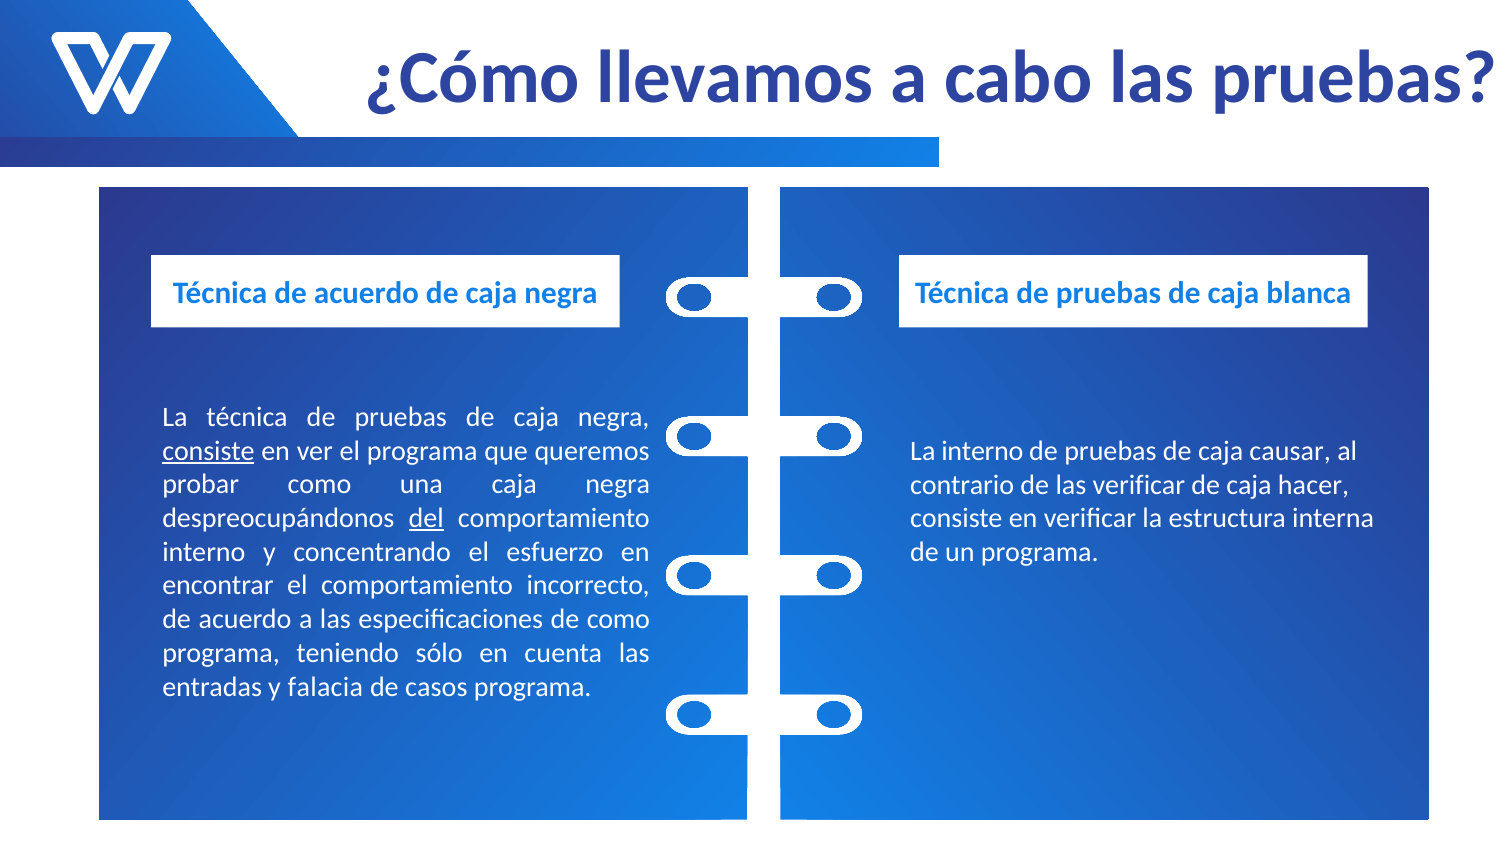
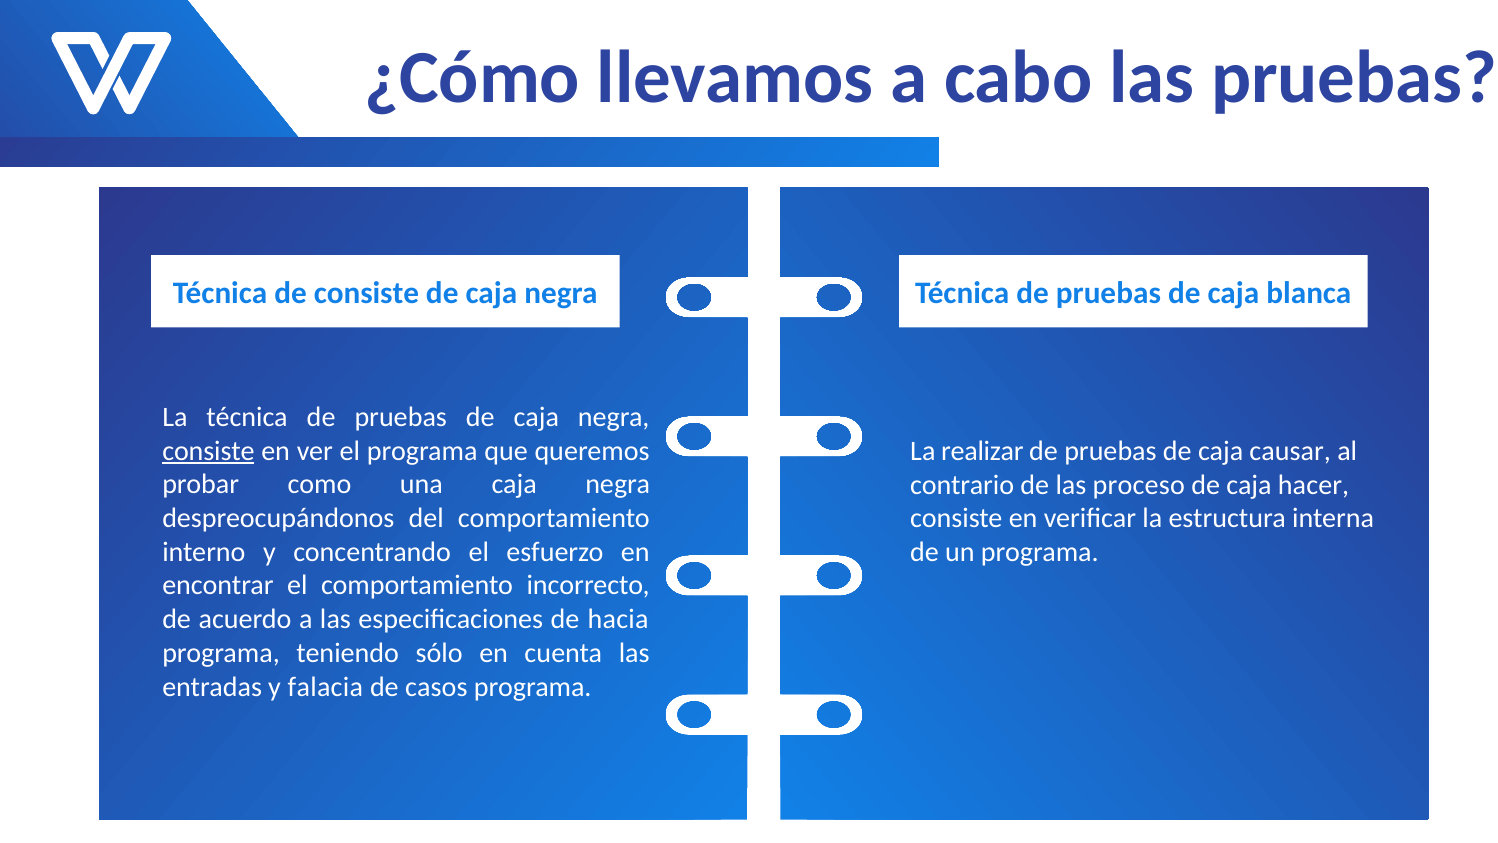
Técnica de acuerdo: acuerdo -> consiste (366, 293)
La interno: interno -> realizar (982, 451)
las verificar: verificar -> proceso (1139, 485)
del underline: present -> none (426, 518)
de como: como -> hacia (618, 619)
